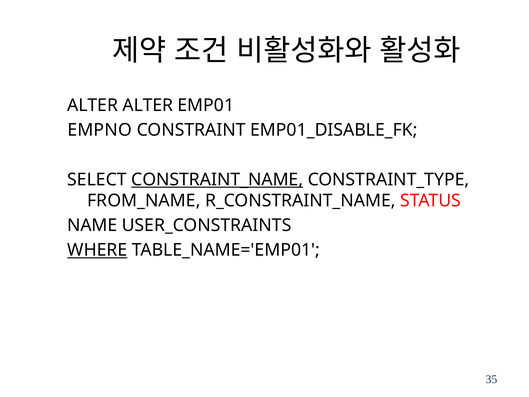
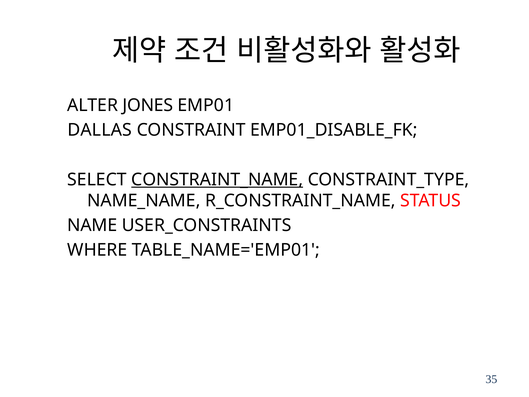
ALTER ALTER: ALTER -> JONES (148, 105)
EMPNO: EMPNO -> DALLAS (100, 130)
FROM_NAME: FROM_NAME -> NAME_NAME (144, 201)
WHERE underline: present -> none (97, 250)
